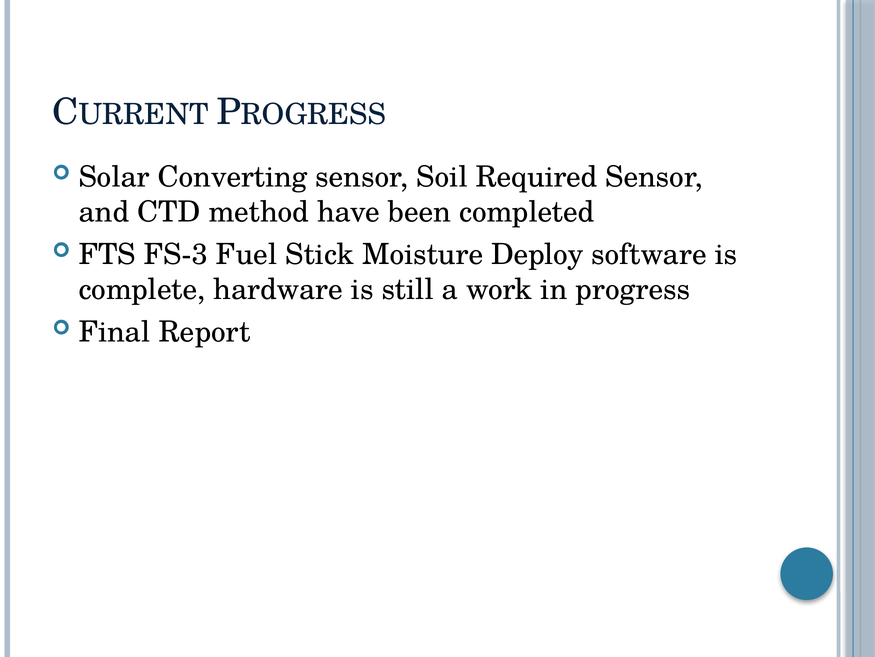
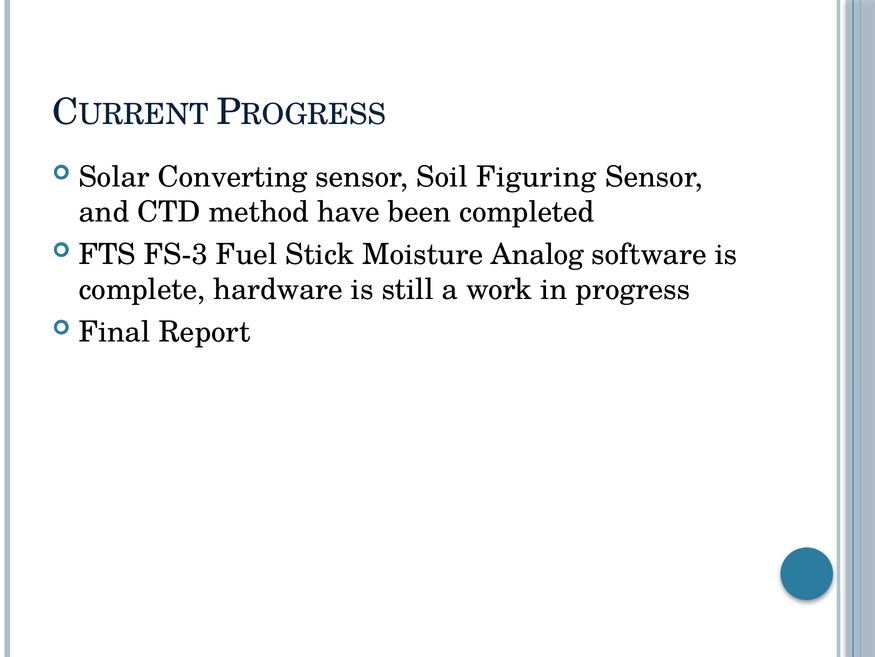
Required: Required -> Figuring (536, 177)
Deploy: Deploy -> Analog (537, 254)
